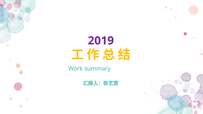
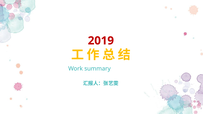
2019 colour: purple -> red (101, 41)
